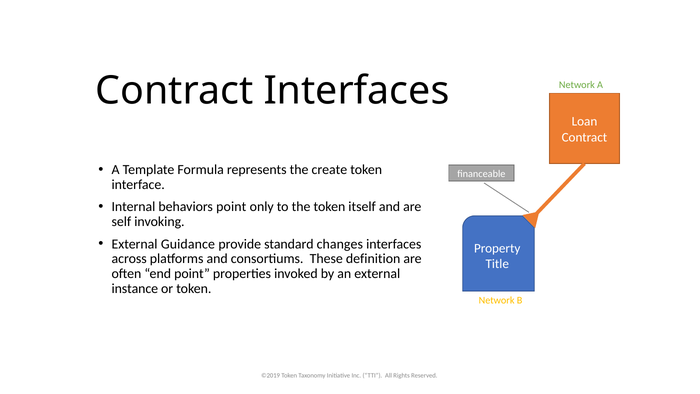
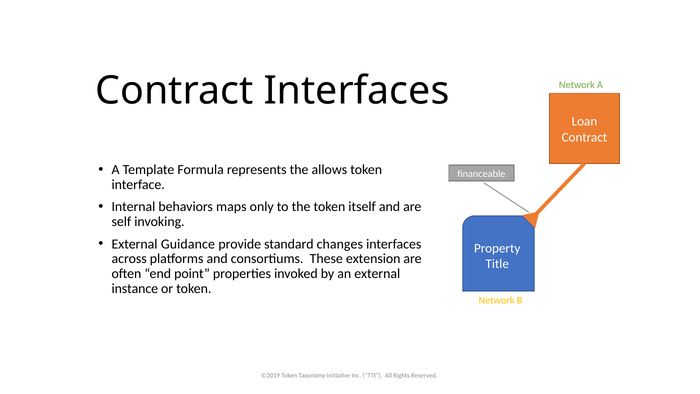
create: create -> allows (329, 169)
behaviors point: point -> maps (231, 207)
definition: definition -> extension (373, 259)
